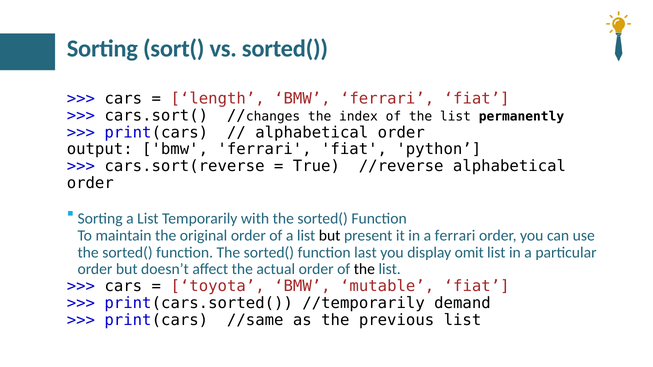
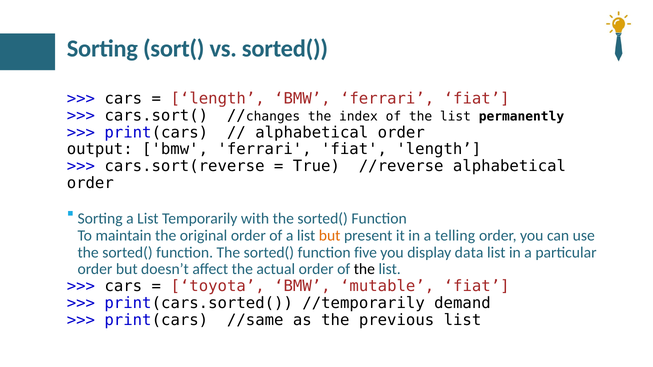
fiat python: python -> length (439, 149)
but colour: black -> orange (330, 236)
a ferrari: ferrari -> telling (455, 236)
last: last -> five (366, 253)
omit: omit -> data (469, 253)
